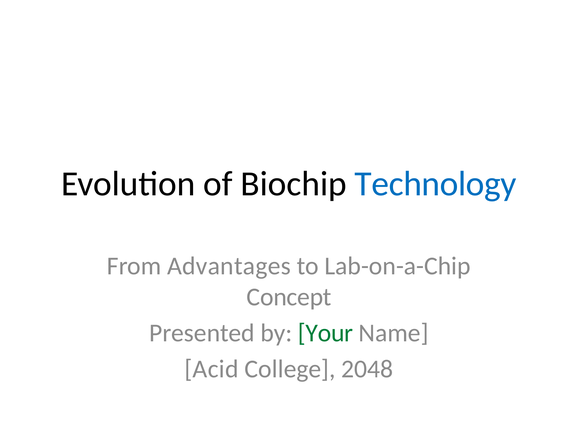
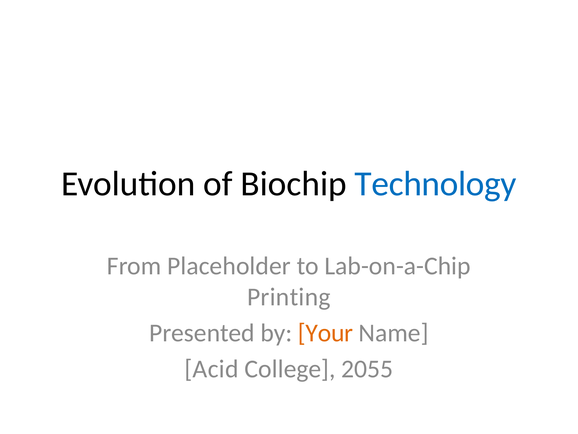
Advantages: Advantages -> Placeholder (229, 266)
Concept: Concept -> Printing (289, 297)
Your colour: green -> orange (326, 333)
2048: 2048 -> 2055 (367, 369)
